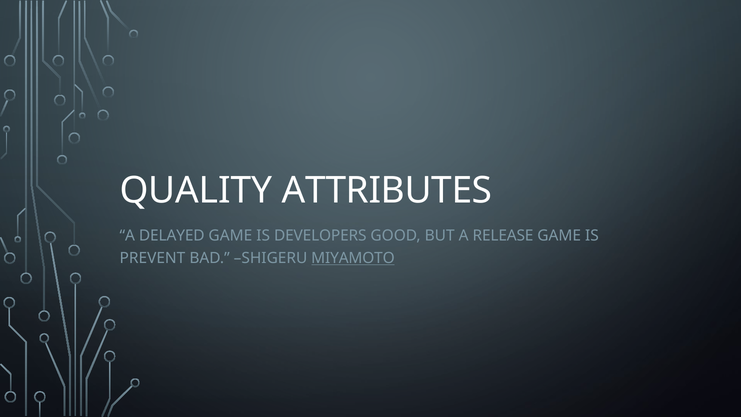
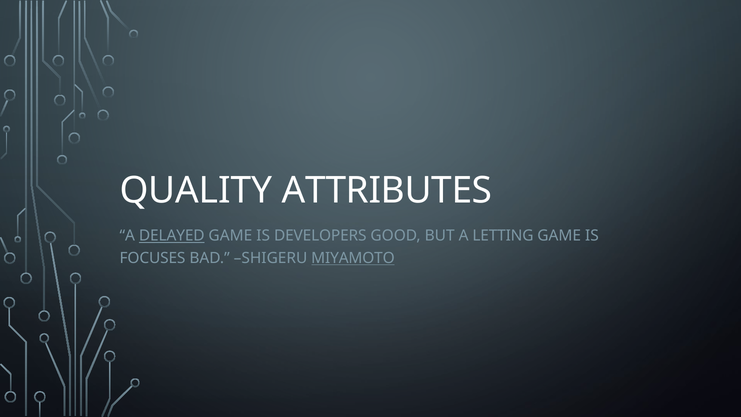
DELAYED underline: none -> present (172, 236)
RELEASE: RELEASE -> LETTING (503, 236)
PREVENT: PREVENT -> FOCUSES (153, 258)
